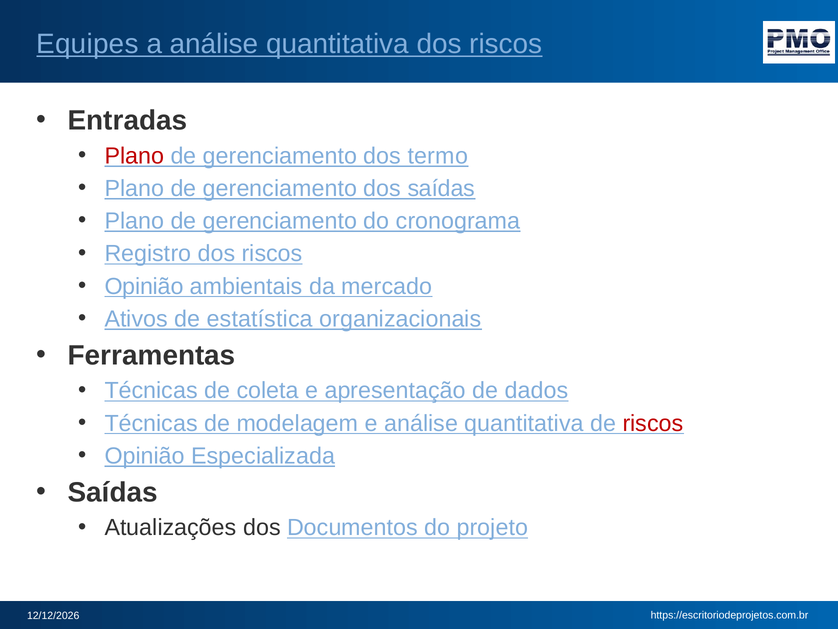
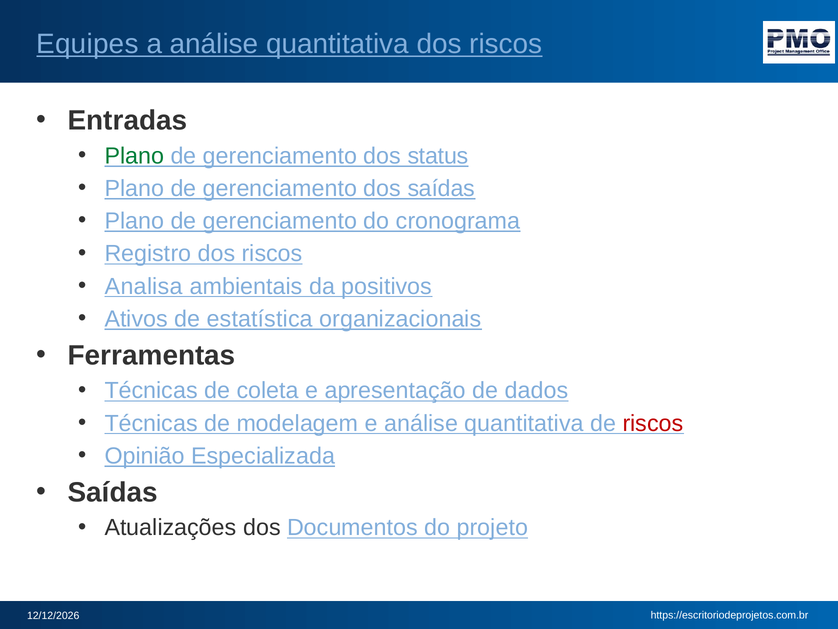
Plano colour: red -> green (134, 156)
termo: termo -> status (438, 156)
Opinião: Opinião -> Analisa (144, 286)
mercado: mercado -> positivos (387, 286)
